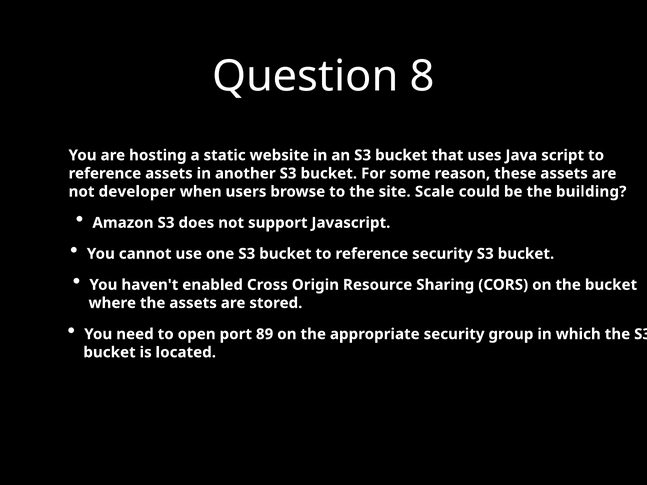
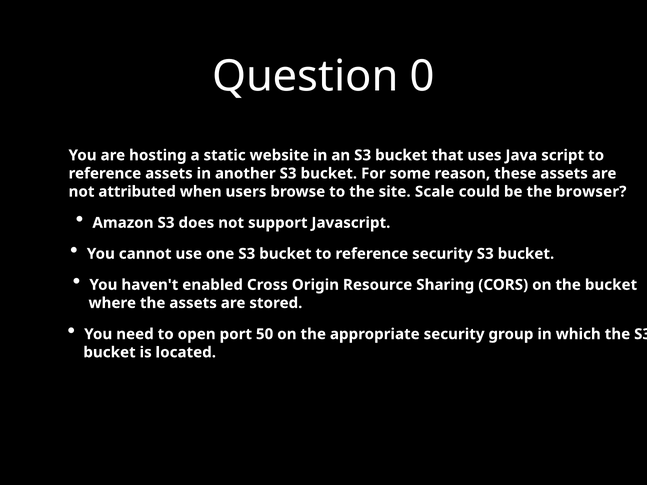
8: 8 -> 0 (422, 77)
developer: developer -> attributed (137, 192)
building: building -> browser (591, 192)
89: 89 -> 50 (265, 334)
